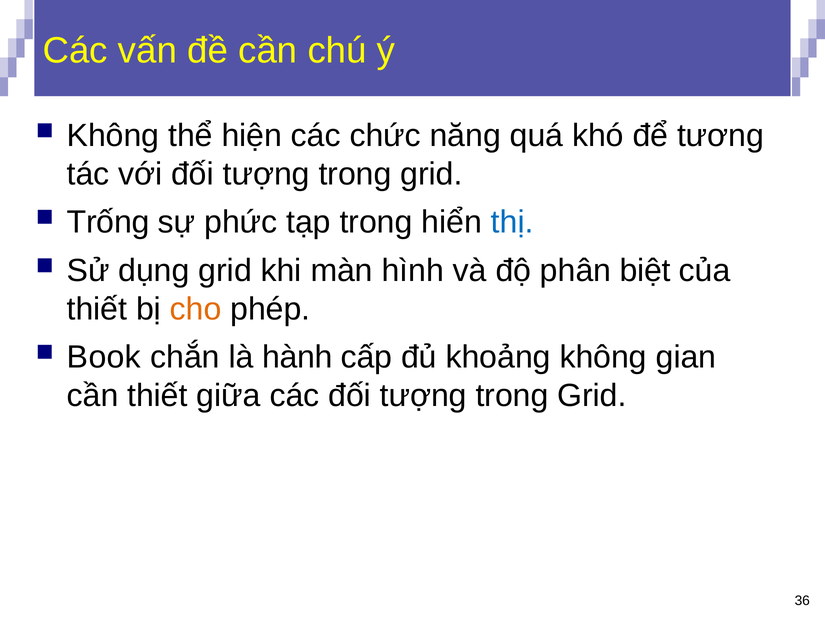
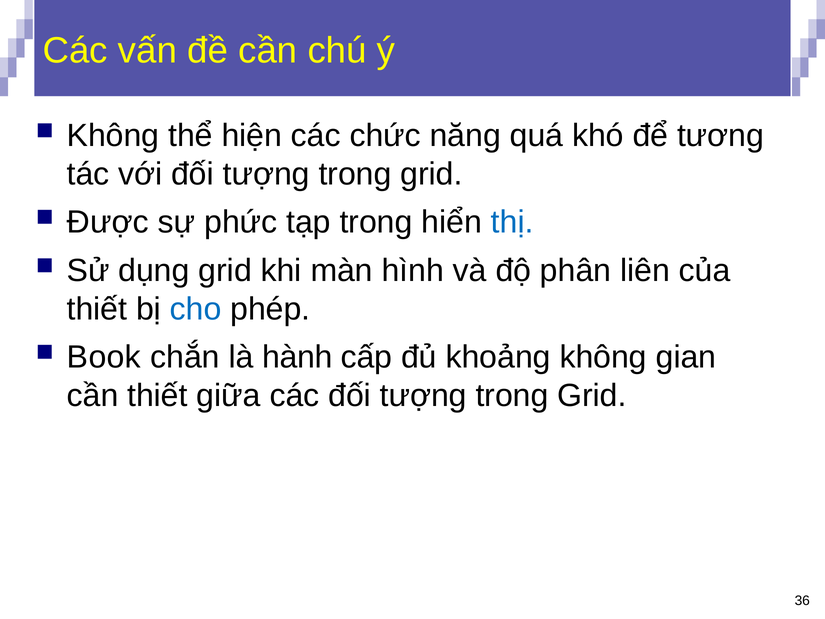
Trống: Trống -> Được (108, 222)
biệt: biệt -> liên (645, 270)
cho colour: orange -> blue (196, 309)
